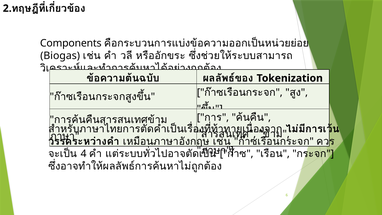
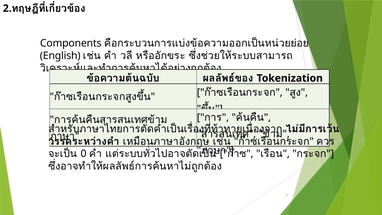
Biogas: Biogas -> English (60, 56)
4: 4 -> 0 (84, 154)
